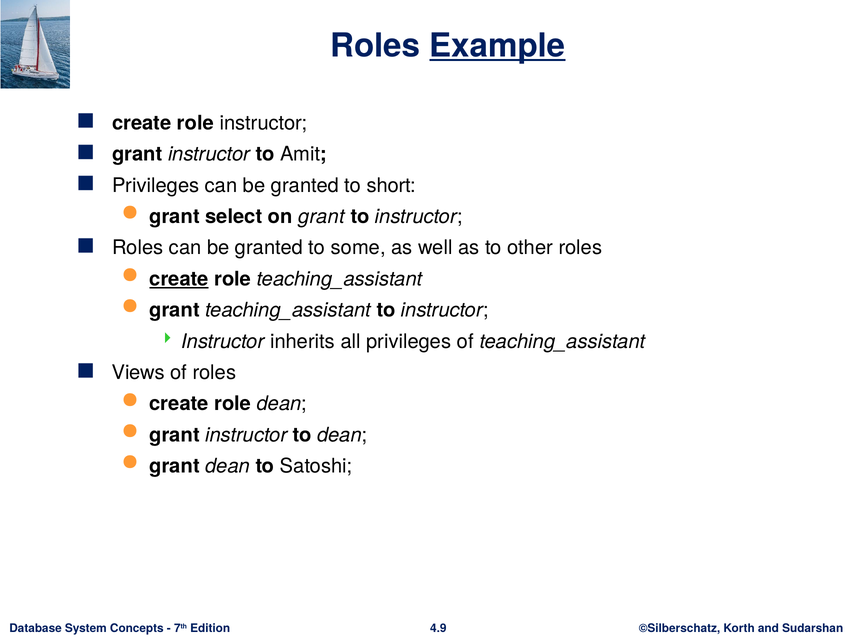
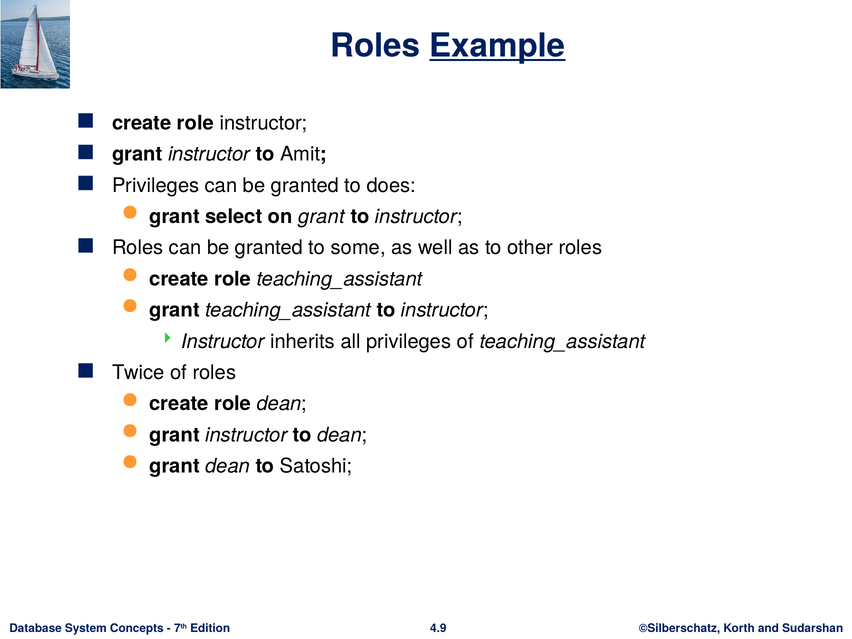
short: short -> does (391, 185)
create underline: present -> none (179, 279)
Views: Views -> Twice (138, 373)
